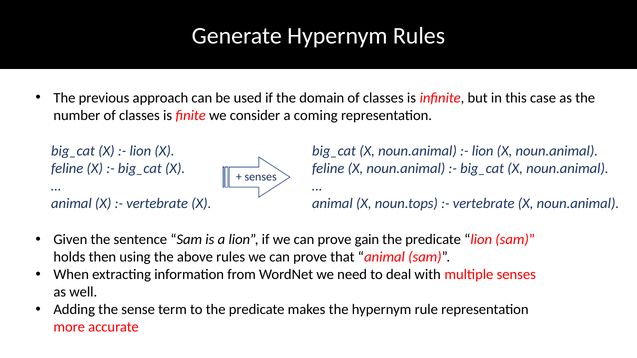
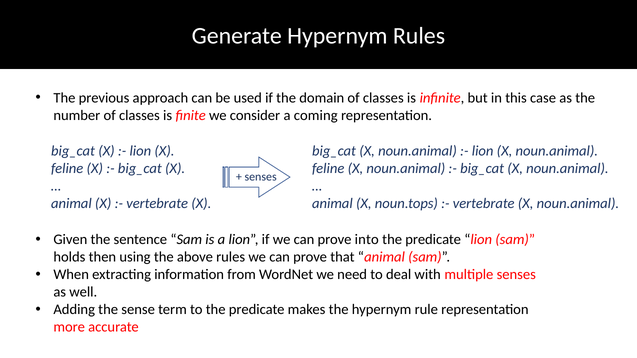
gain: gain -> into (367, 240)
